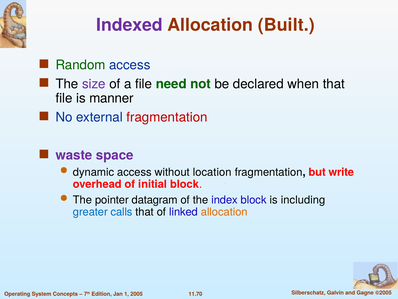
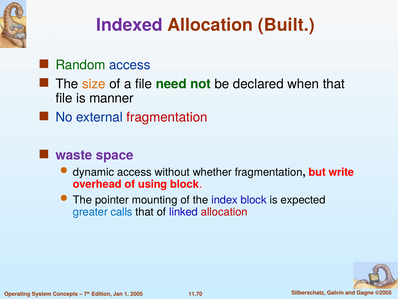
size colour: purple -> orange (94, 84)
location: location -> whether (212, 172)
initial: initial -> using (153, 184)
datagram: datagram -> mounting (155, 200)
including: including -> expected (303, 200)
allocation colour: orange -> red (224, 212)
